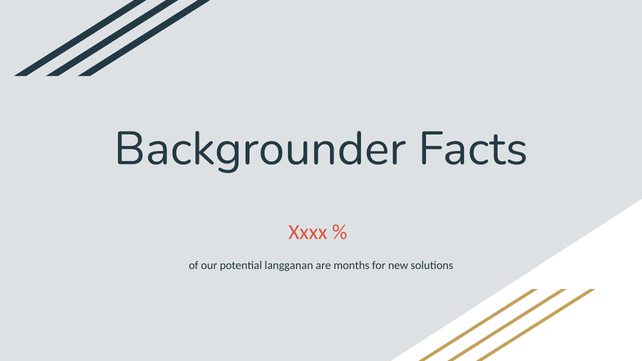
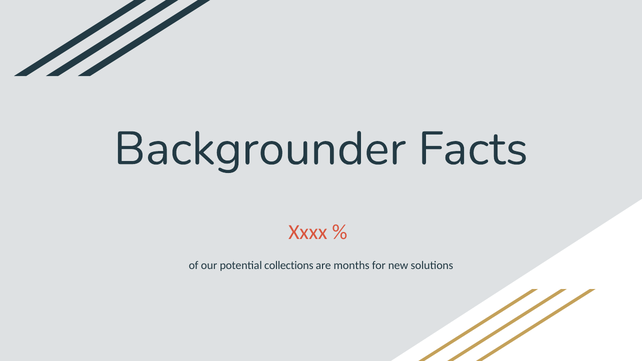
langganan: langganan -> collections (289, 265)
